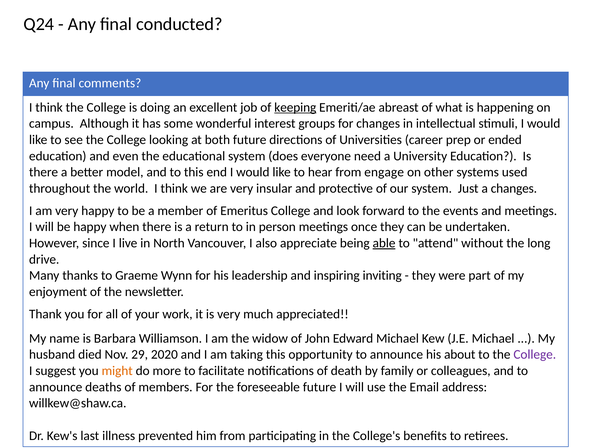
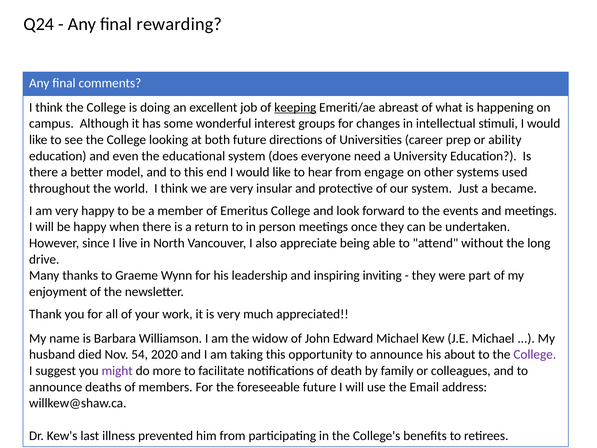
conducted: conducted -> rewarding (179, 24)
ended: ended -> ability (505, 140)
a changes: changes -> became (514, 188)
able underline: present -> none (384, 243)
29: 29 -> 54 (140, 354)
might colour: orange -> purple (117, 371)
